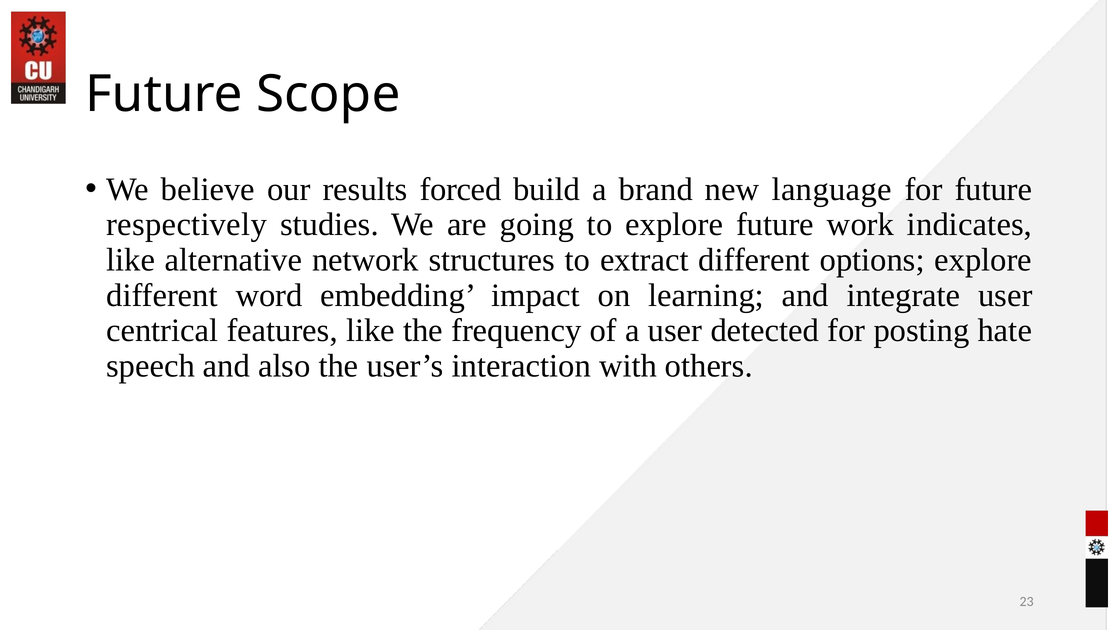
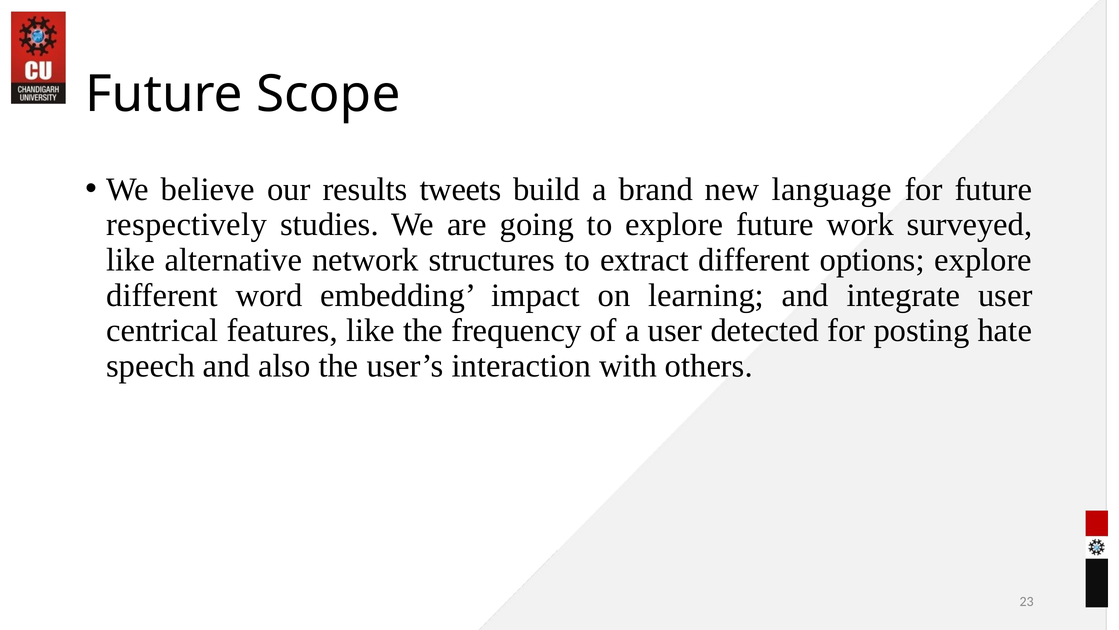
forced: forced -> tweets (461, 189)
indicates: indicates -> surveyed (970, 224)
